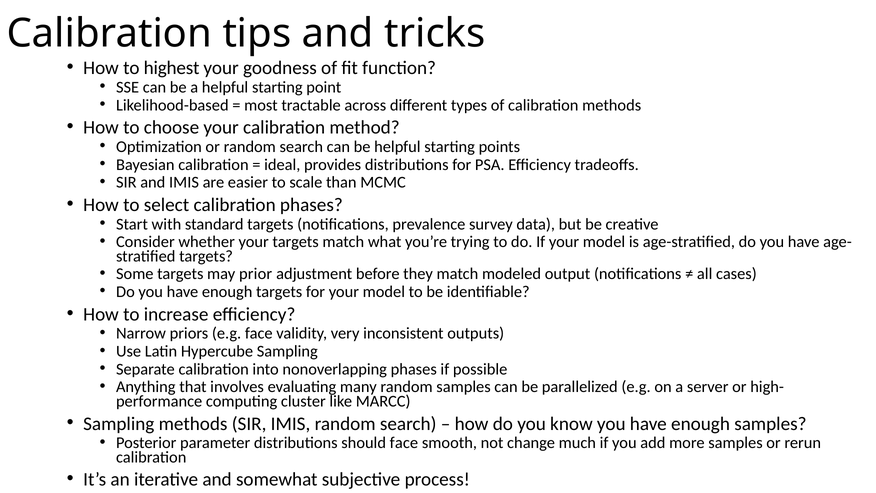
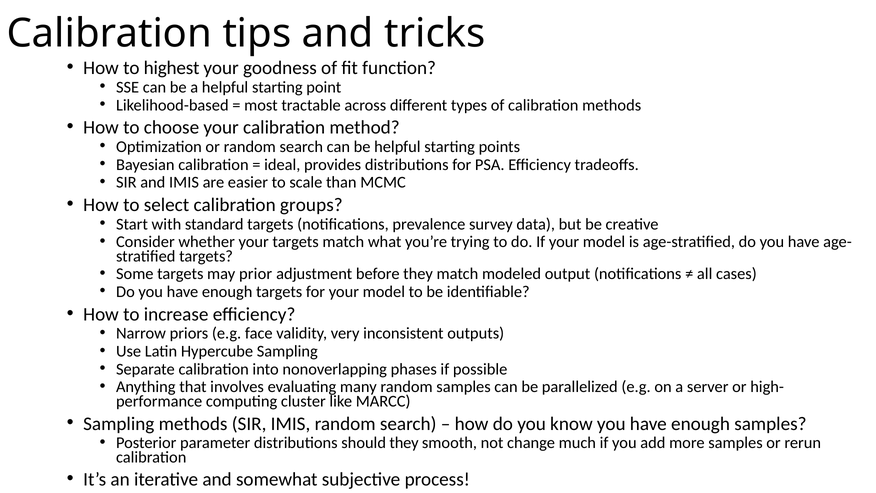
calibration phases: phases -> groups (311, 205)
should face: face -> they (404, 443)
